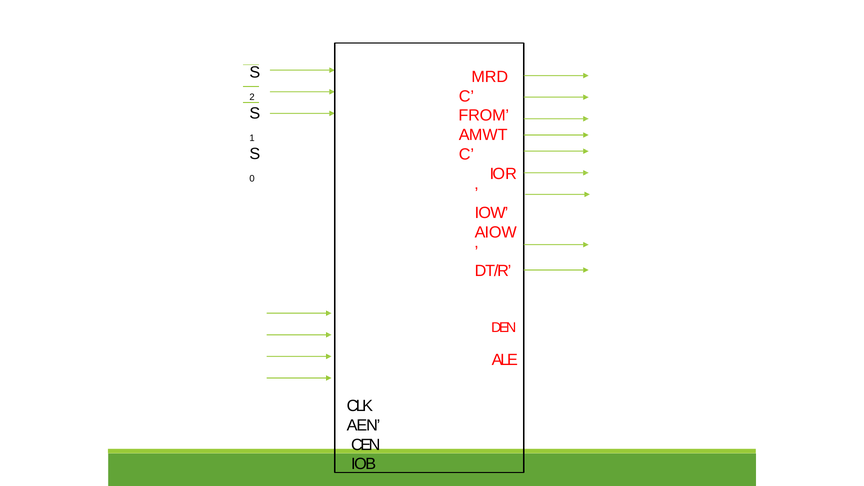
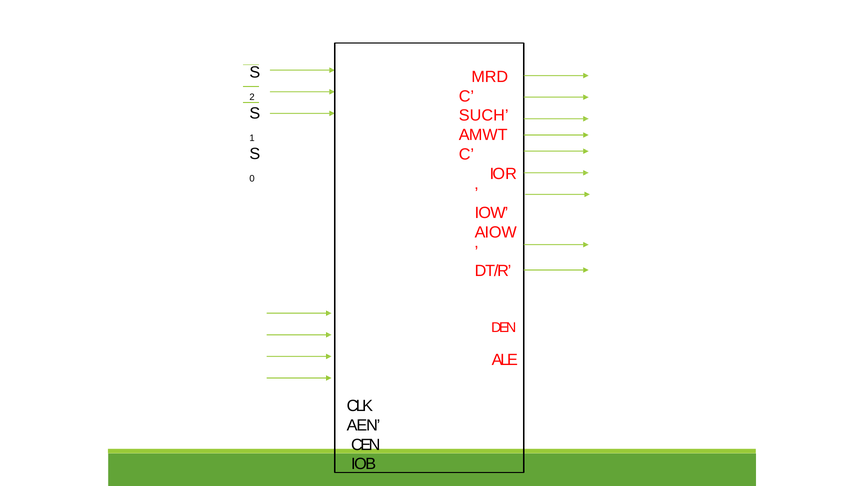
FROM: FROM -> SUCH (484, 116)
